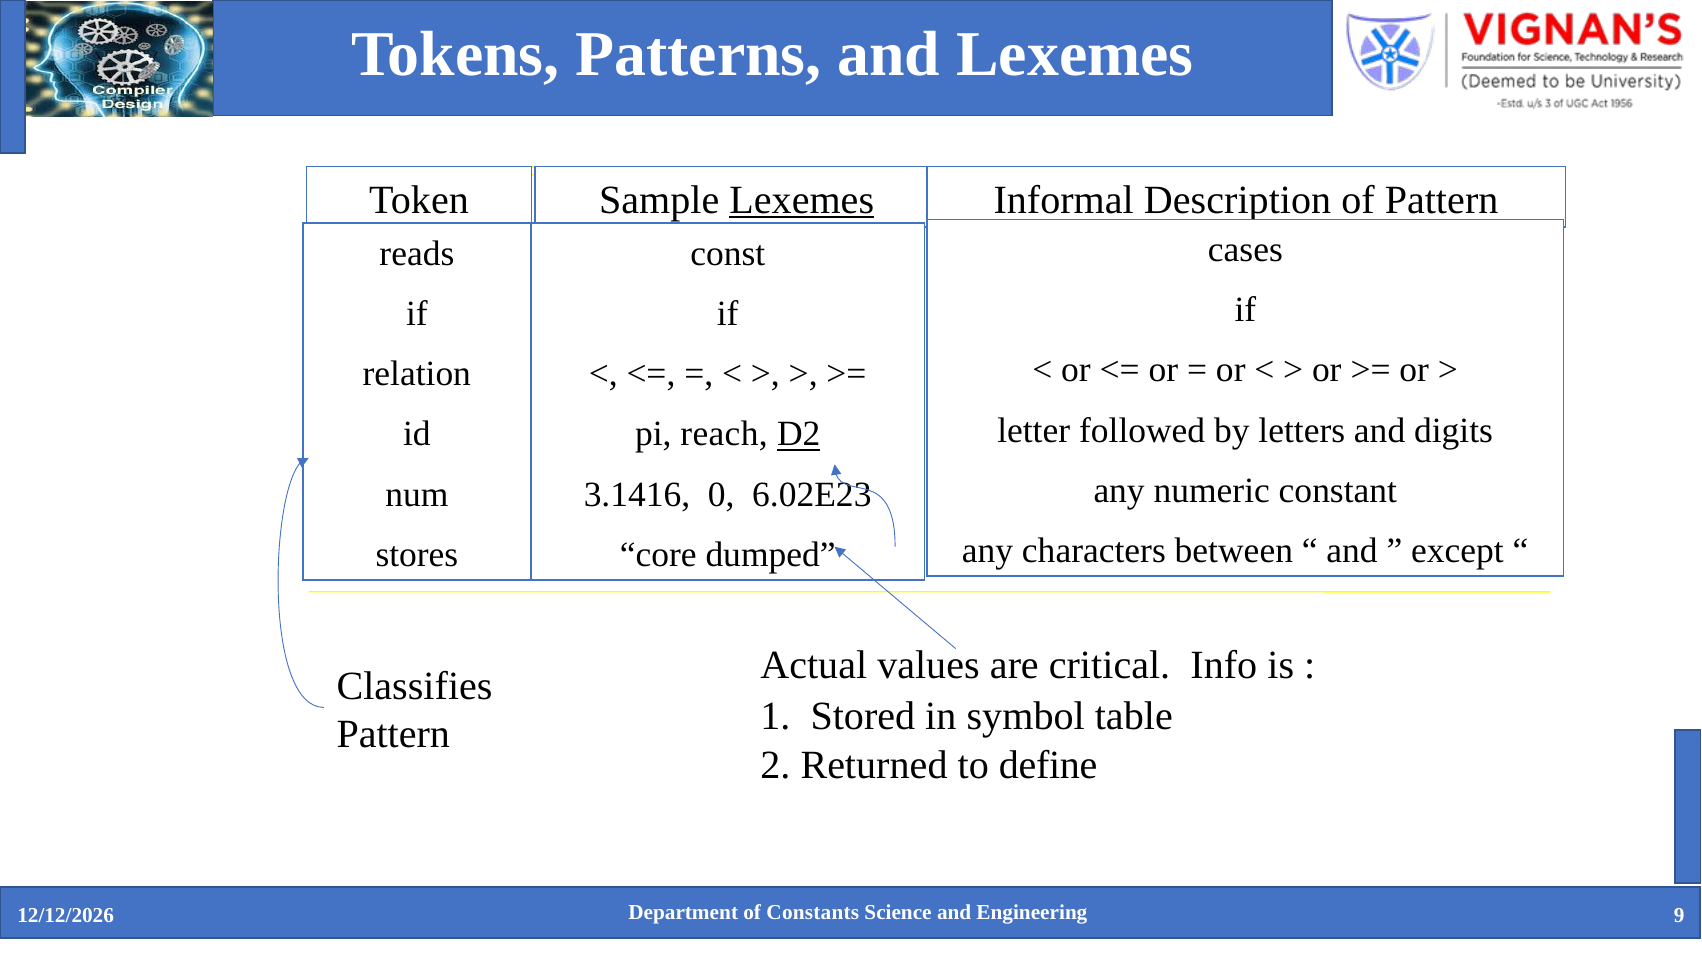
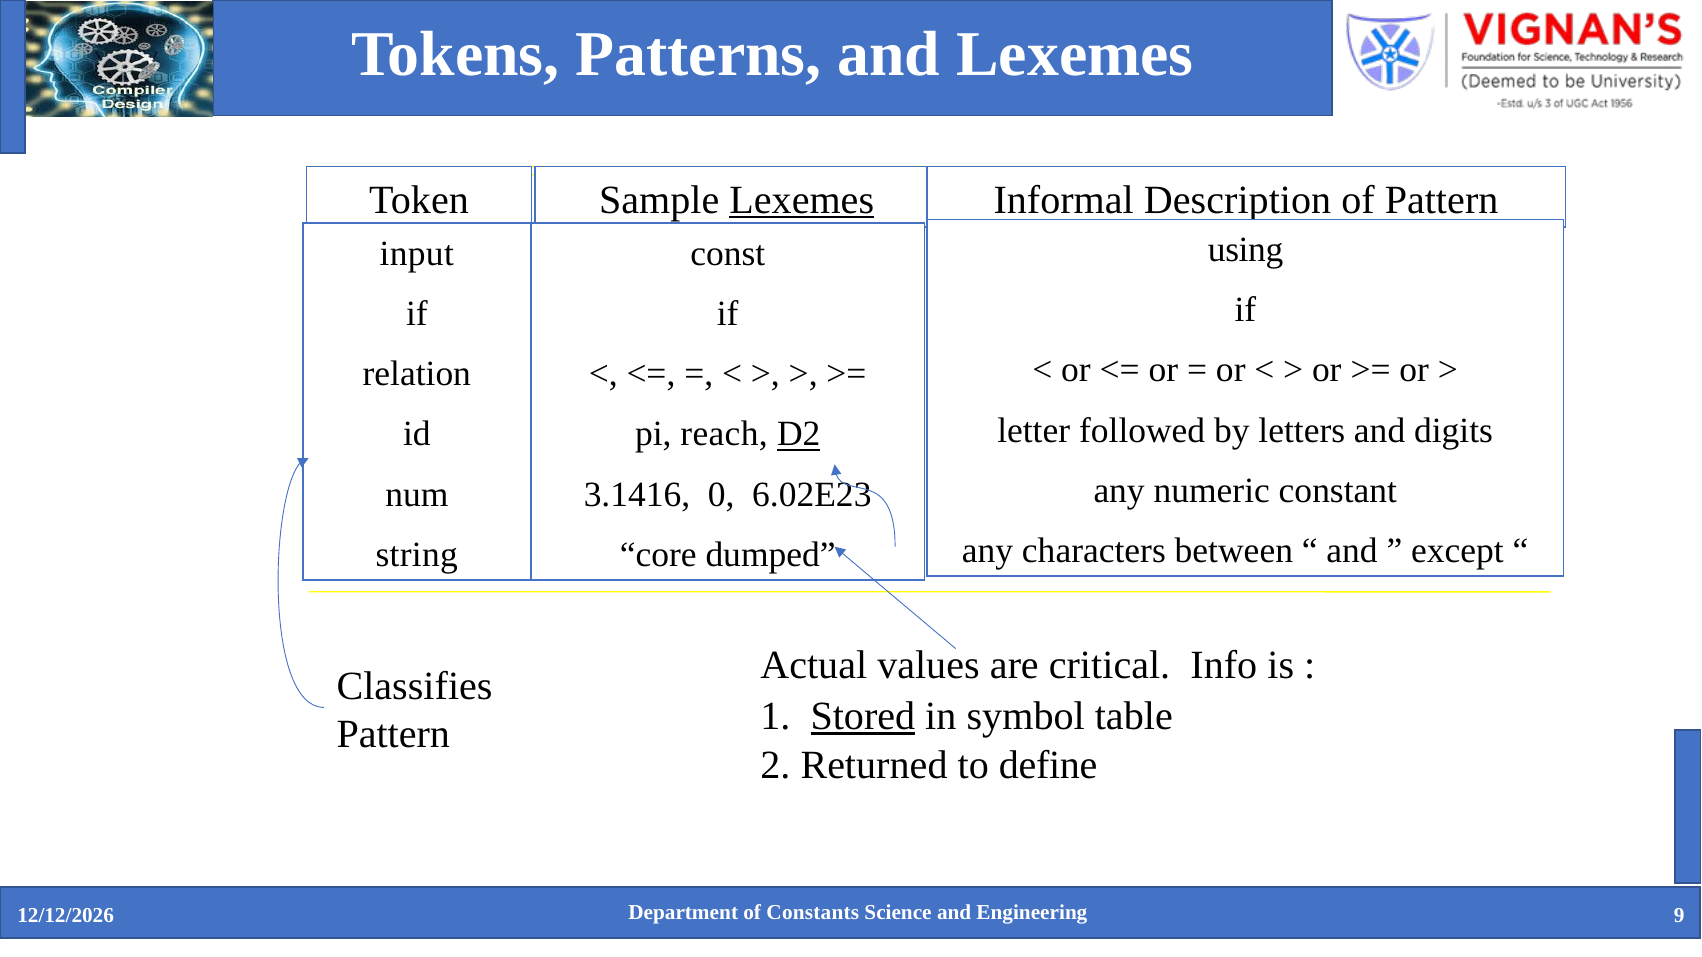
cases: cases -> using (1246, 250)
reads: reads -> input (417, 253)
stores: stores -> string (417, 555)
Stored underline: none -> present (863, 717)
